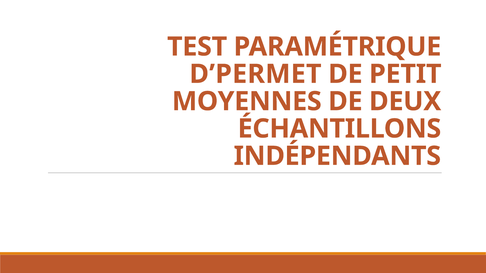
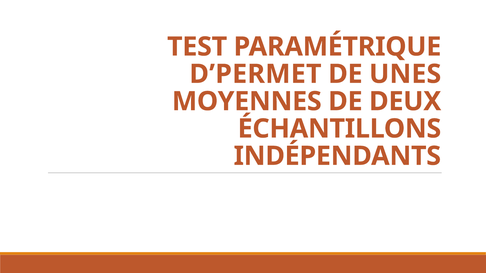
PETIT: PETIT -> UNES (405, 74)
